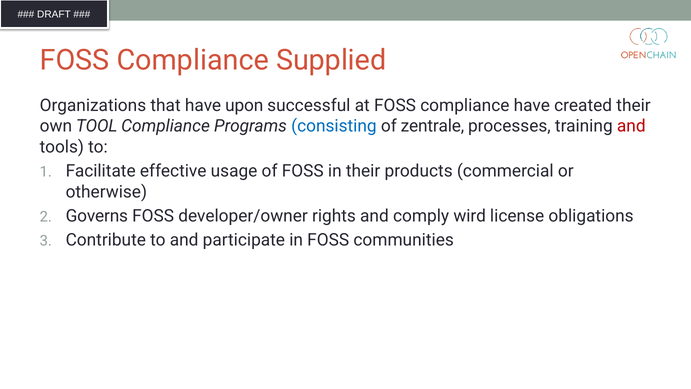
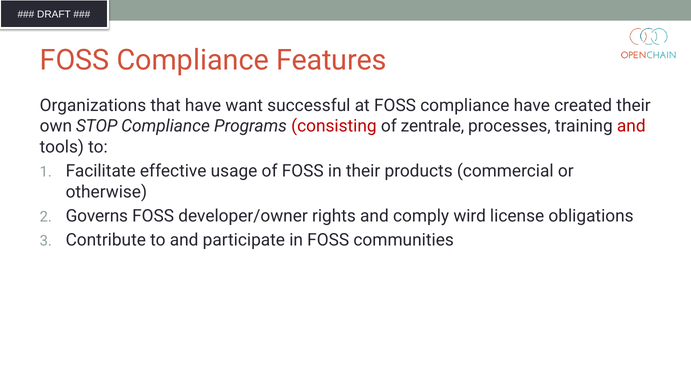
Supplied: Supplied -> Features (331, 60)
upon: upon -> want (244, 105)
TOOL: TOOL -> STOP (97, 126)
consisting colour: blue -> red (334, 126)
